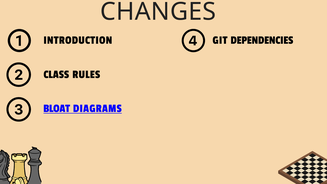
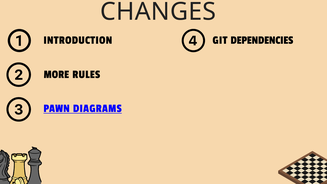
CLASS: CLASS -> MORE (56, 74)
BLOAT: BLOAT -> PAWN (57, 108)
